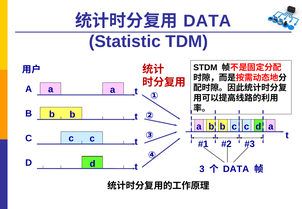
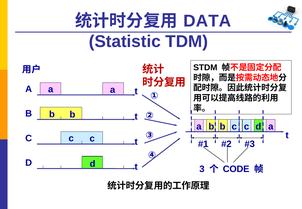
DATA: DATA -> CODE (236, 169)
